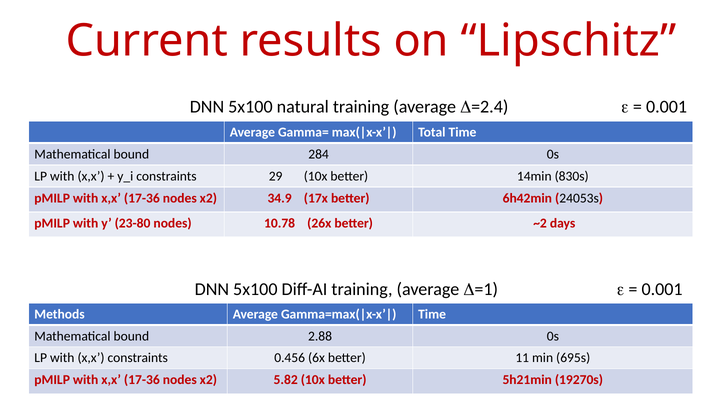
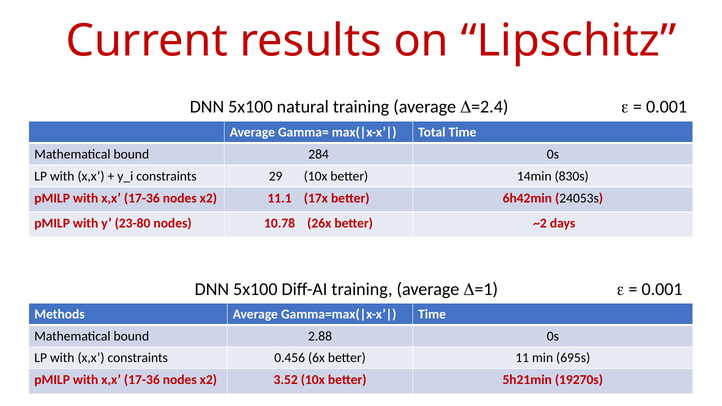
34.9: 34.9 -> 11.1 (280, 198)
5.82: 5.82 -> 3.52 (286, 380)
